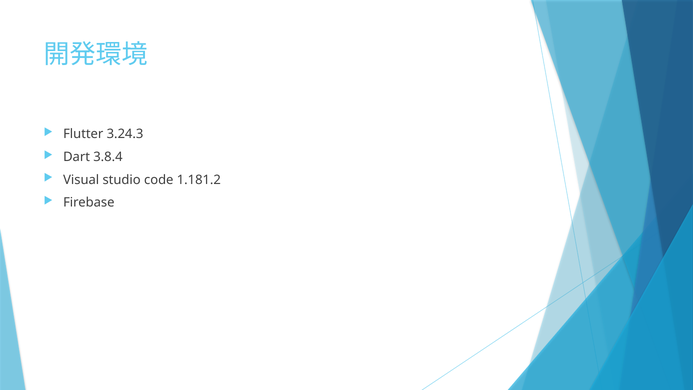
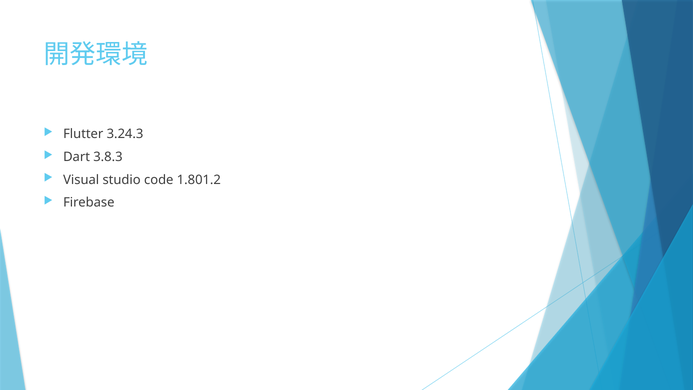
3.8.4: 3.8.4 -> 3.8.3 (108, 157)
1.181.2: 1.181.2 -> 1.801.2 (199, 180)
